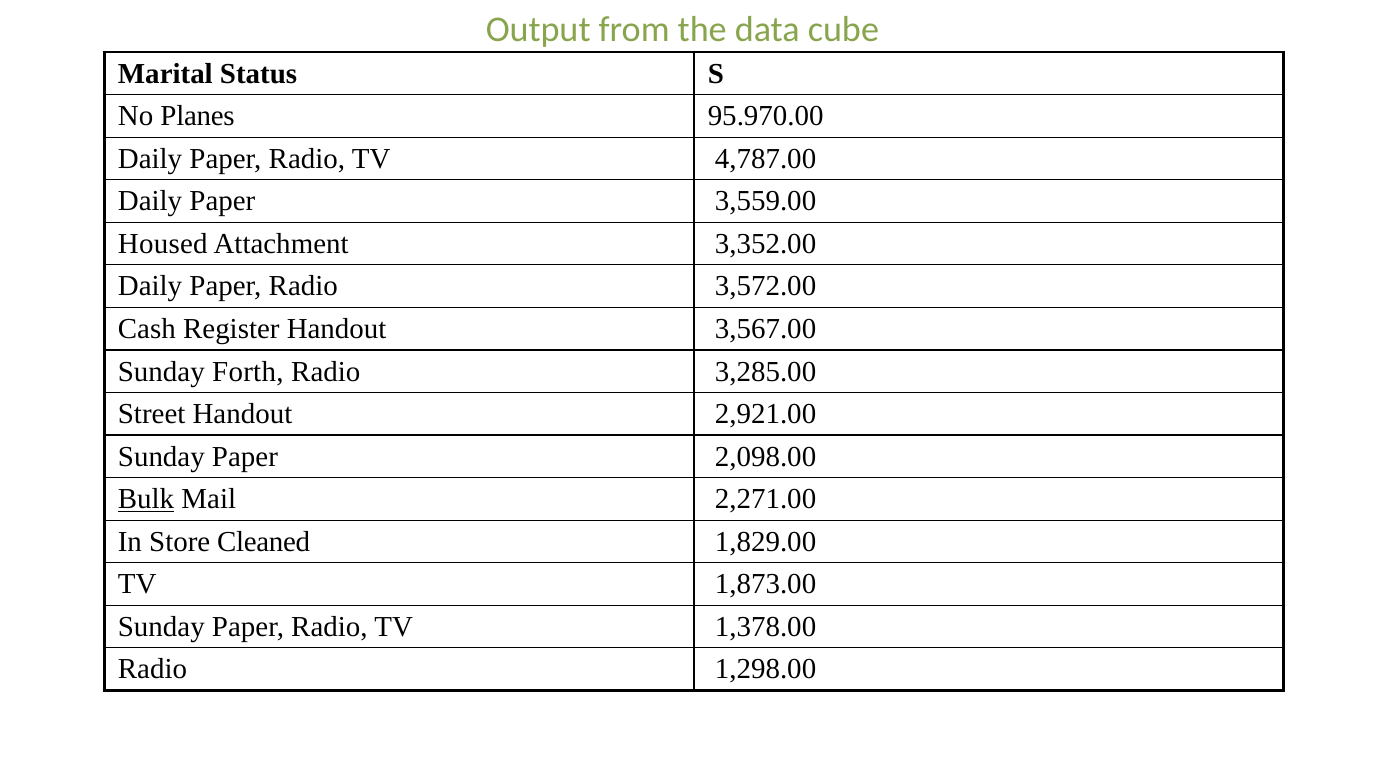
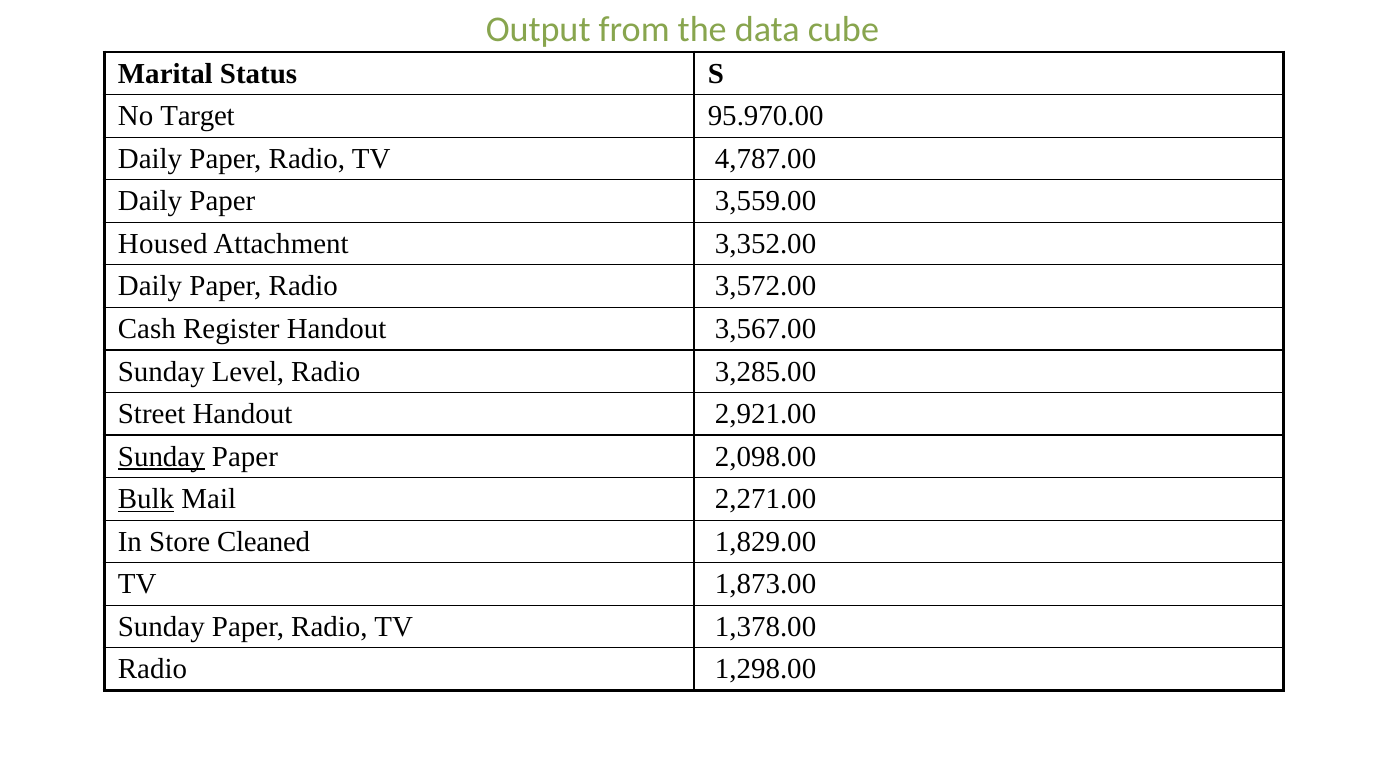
Planes: Planes -> Target (198, 116)
Forth: Forth -> Level (248, 371)
Sunday underline: none -> present (161, 456)
